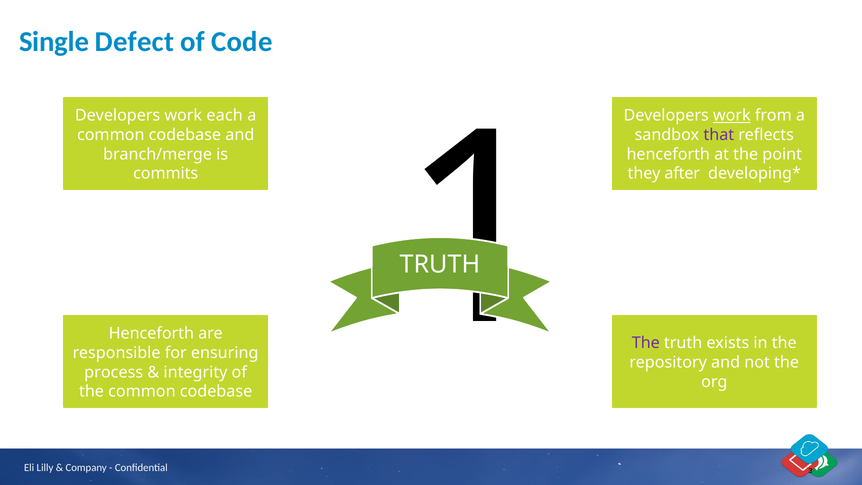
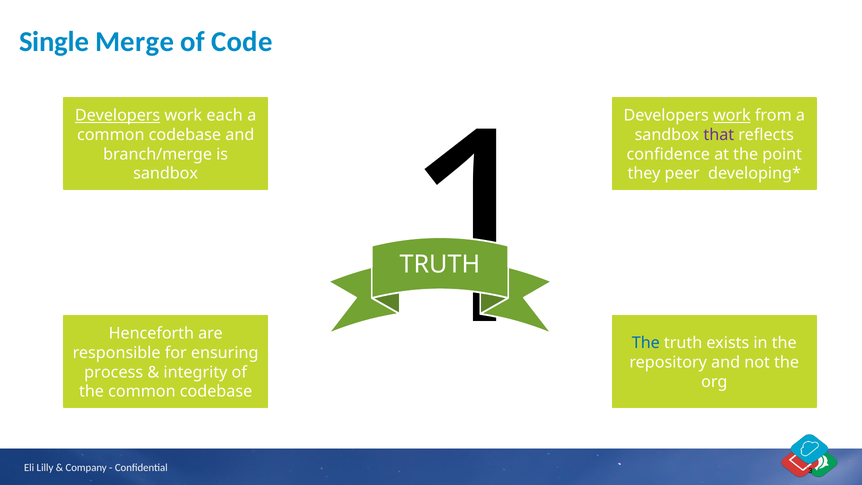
Defect: Defect -> Merge (135, 42)
Developers underline: none -> present (118, 115)
henceforth: henceforth -> confidence (668, 154)
commits: commits -> sandbox (166, 174)
after: after -> peer (682, 174)
The colour: purple -> blue (646, 343)
